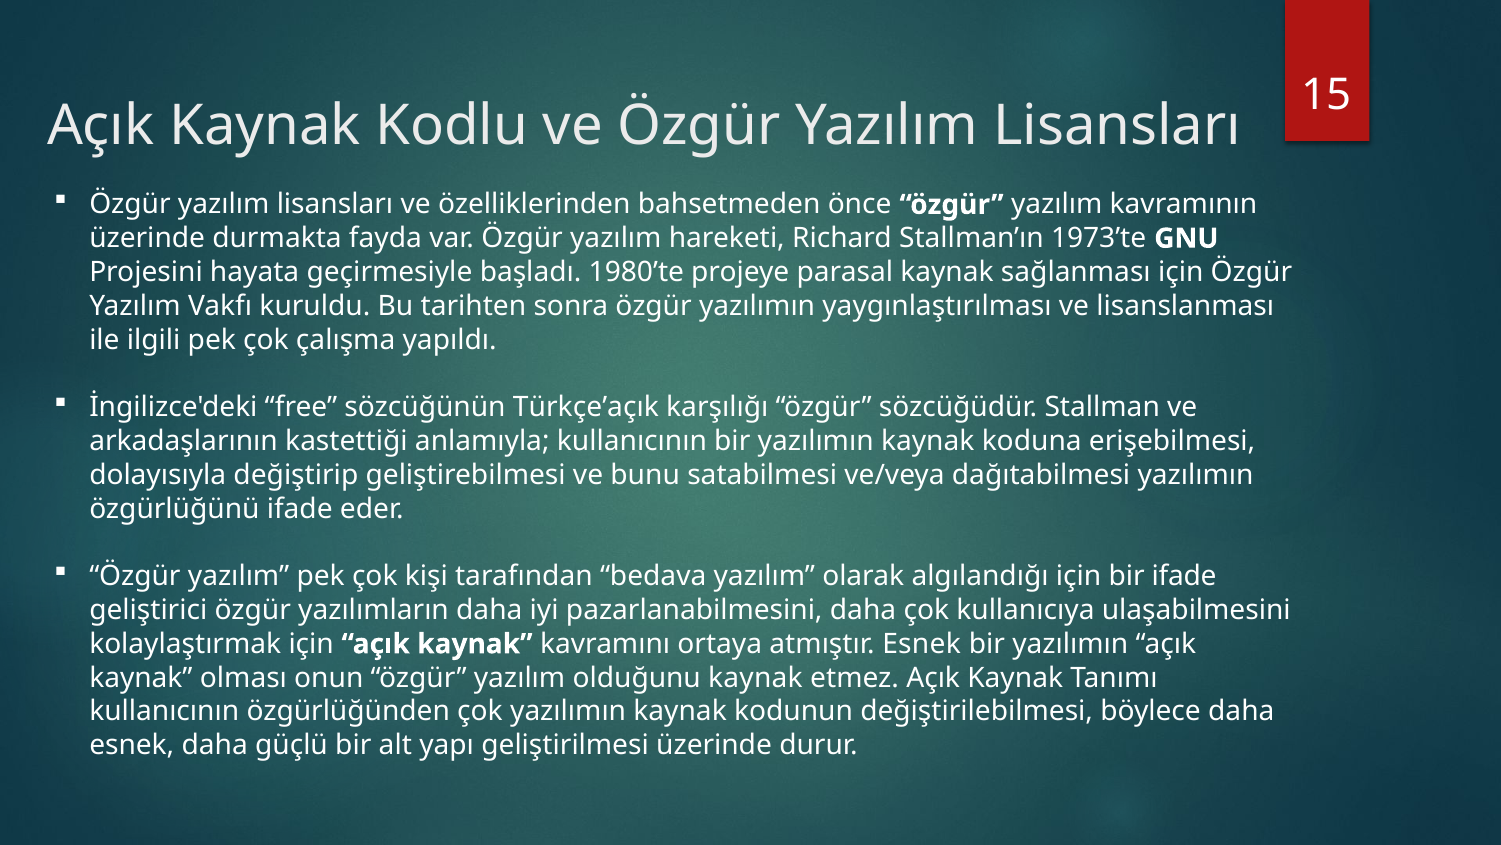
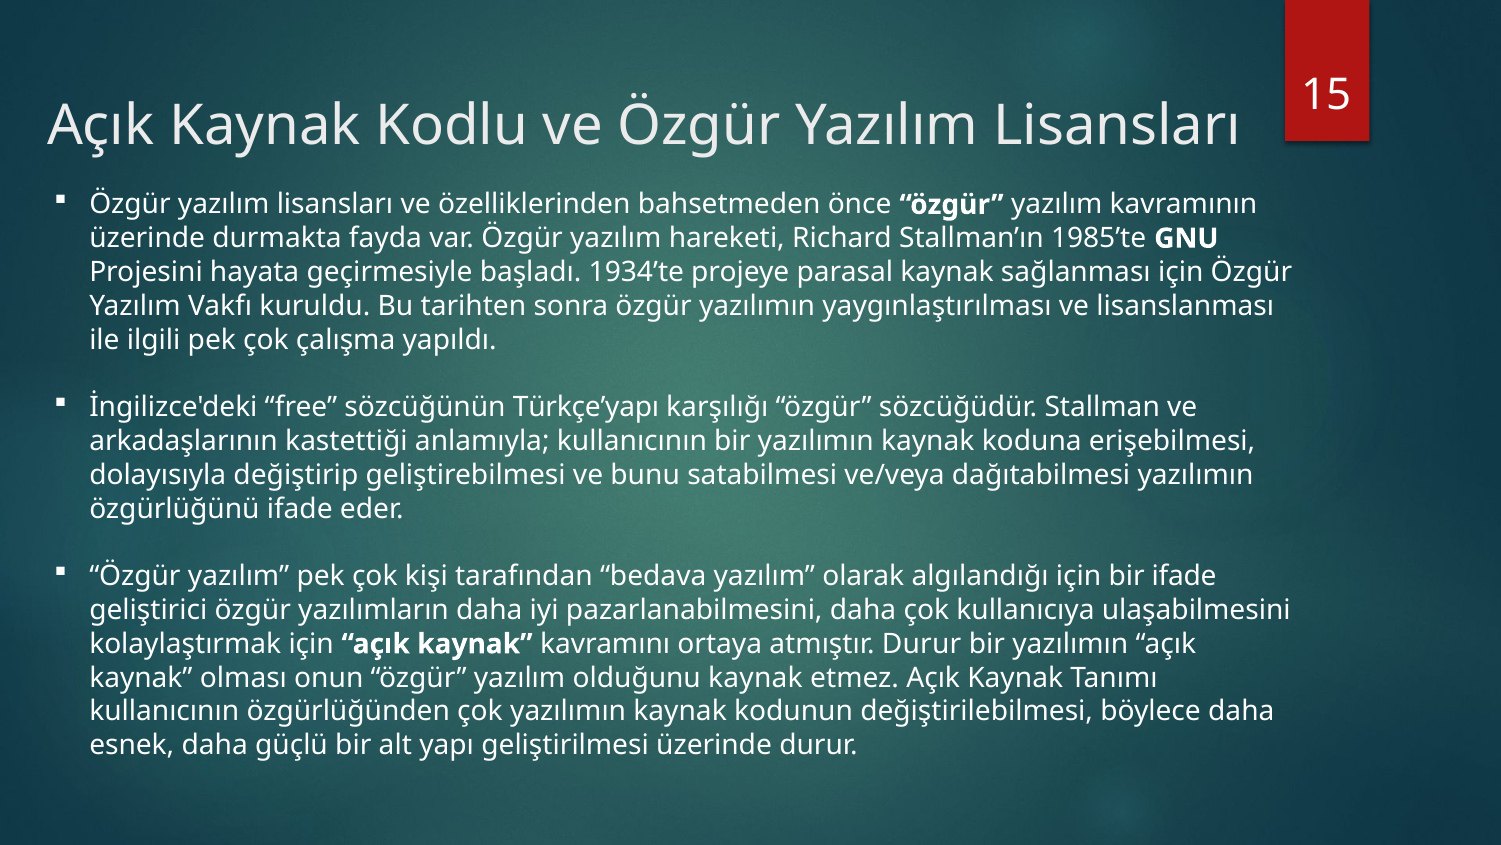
1973’te: 1973’te -> 1985’te (1099, 238)
1980’te: 1980’te -> 1934’te (636, 272)
Türkçe’açık: Türkçe’açık -> Türkçe’yapı (586, 407)
atmıştır Esnek: Esnek -> Durur (922, 644)
